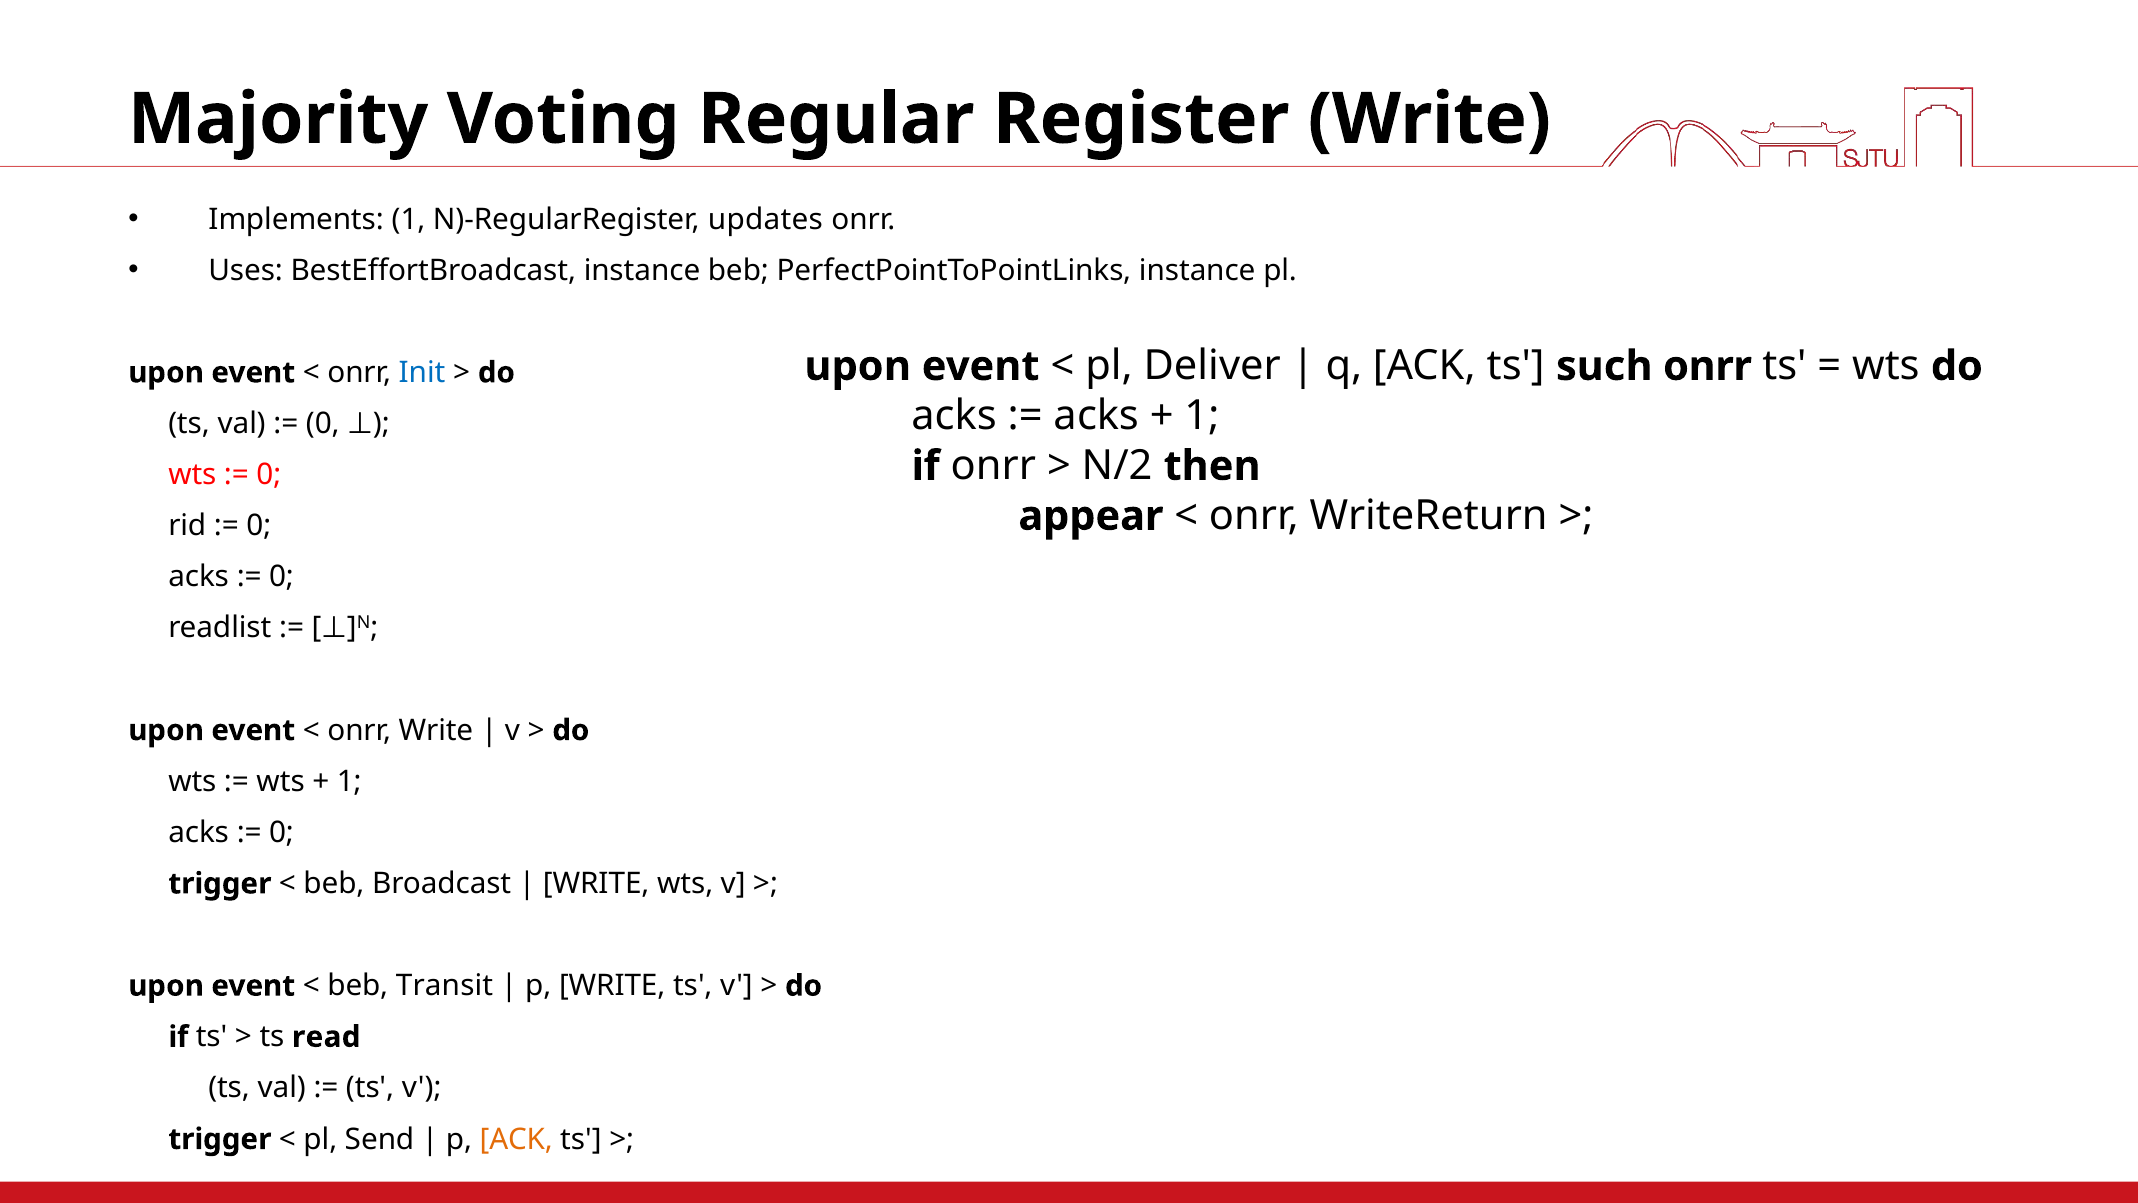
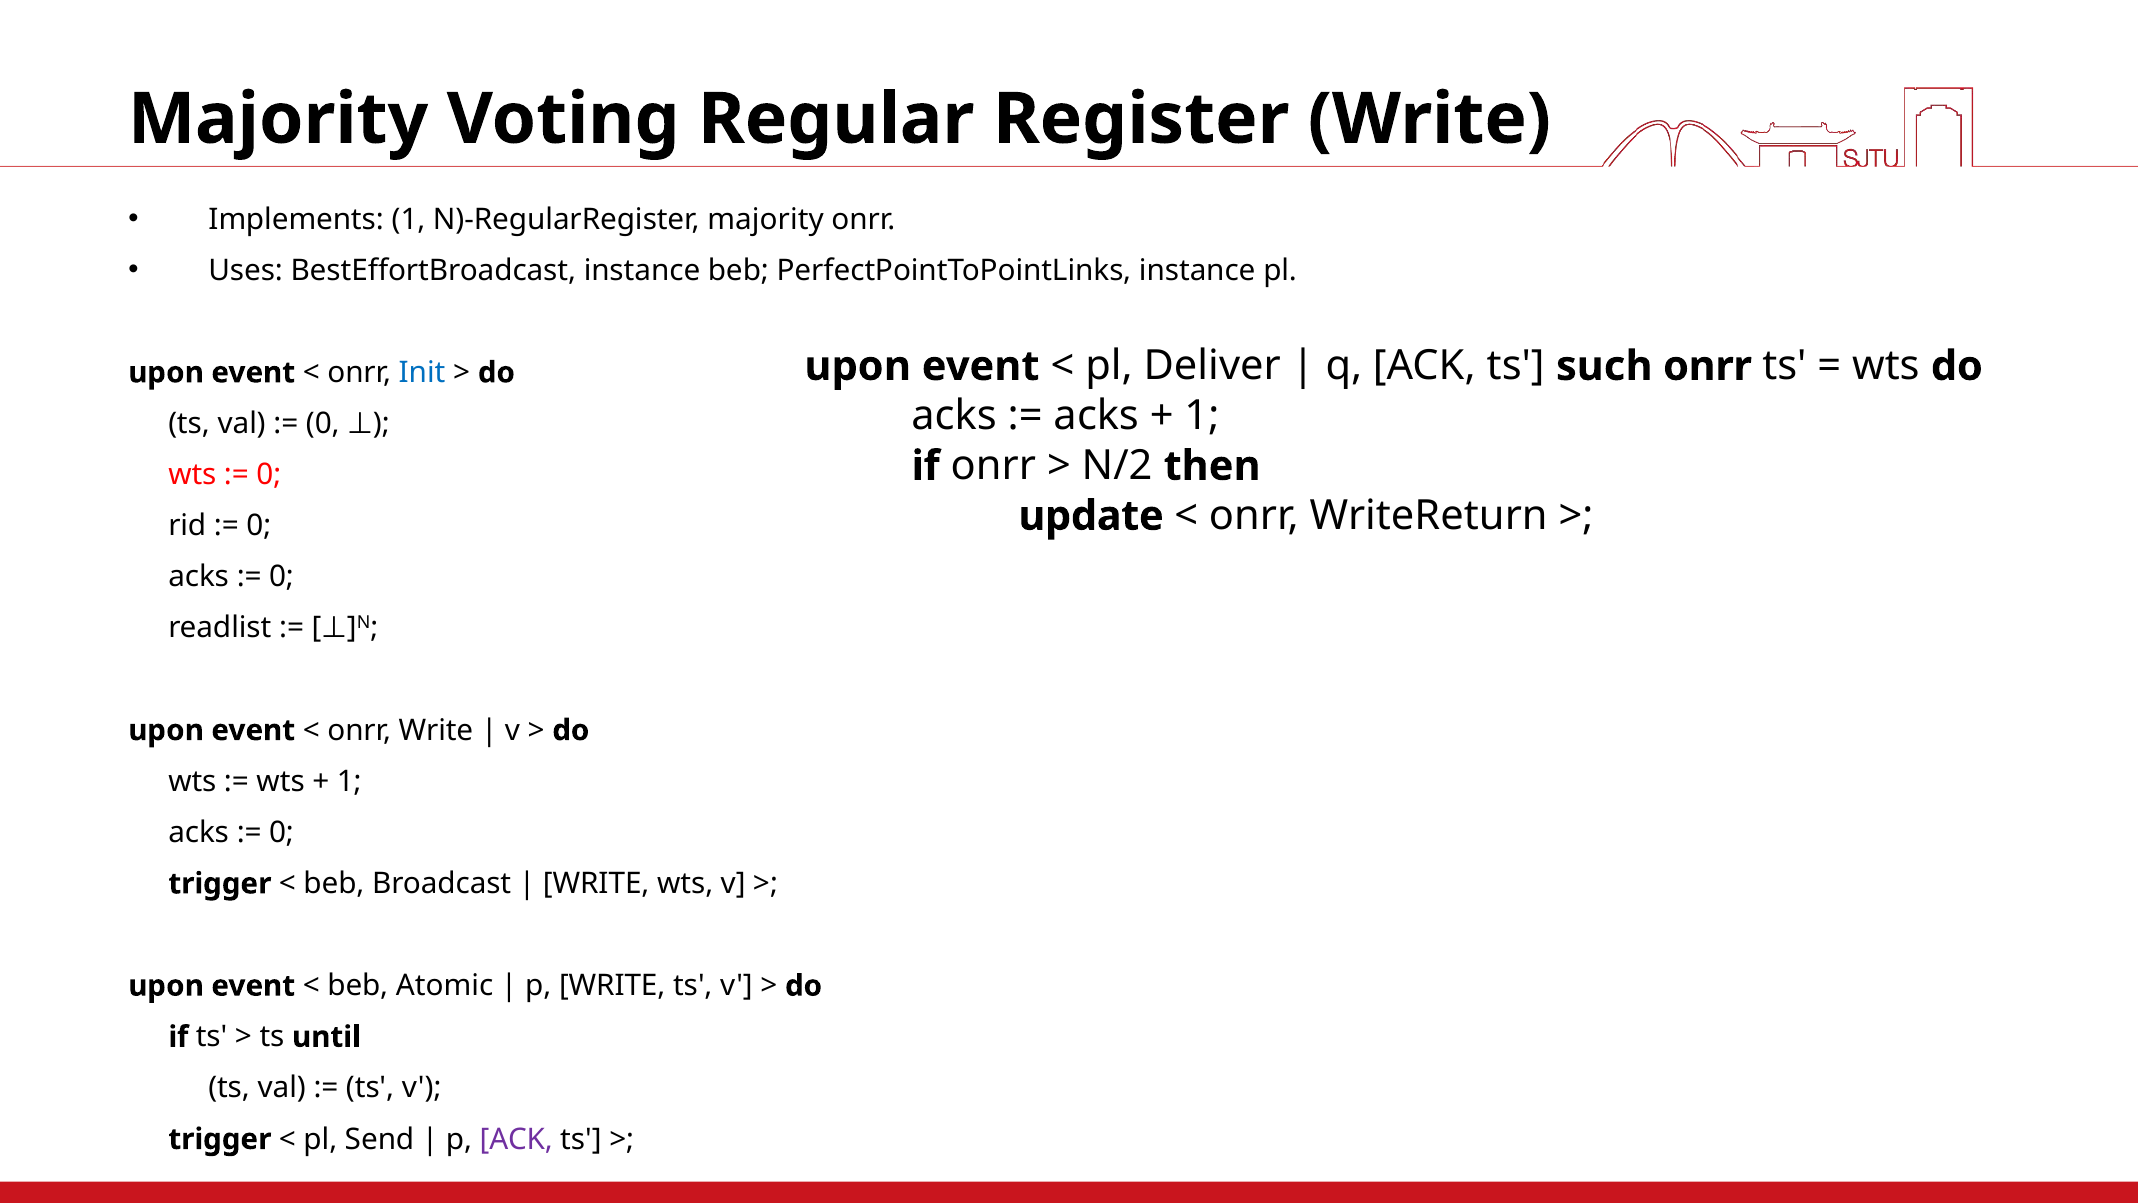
N)-RegularRegister updates: updates -> majority (766, 219)
appear: appear -> update (1091, 516)
Transit: Transit -> Atomic (445, 986)
read: read -> until (326, 1037)
ACK colour: orange -> purple (516, 1139)
